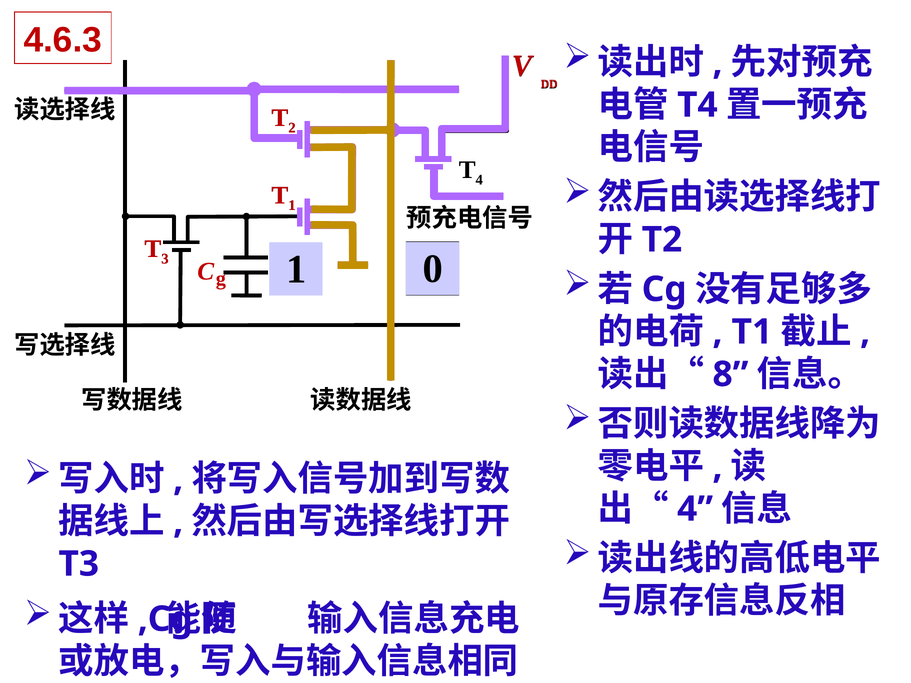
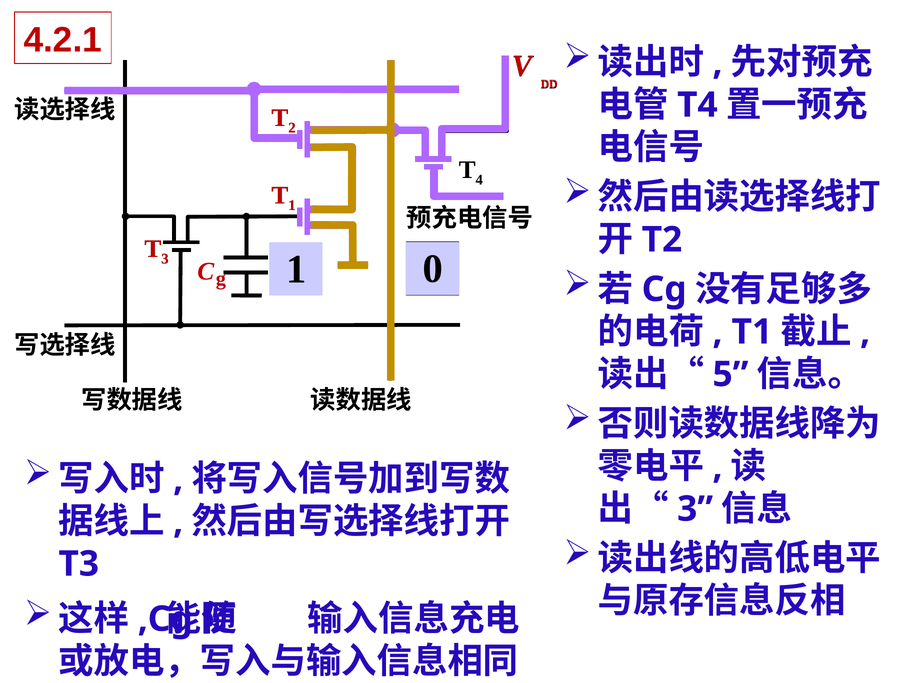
4.6.3: 4.6.3 -> 4.2.1 (63, 40)
8: 8 -> 5 (730, 375)
4: 4 -> 3 (695, 509)
